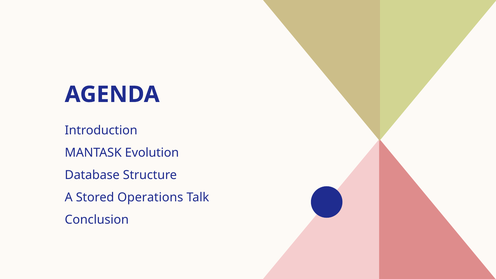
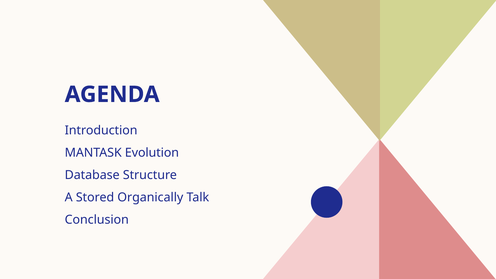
Operations: Operations -> Organically (150, 197)
